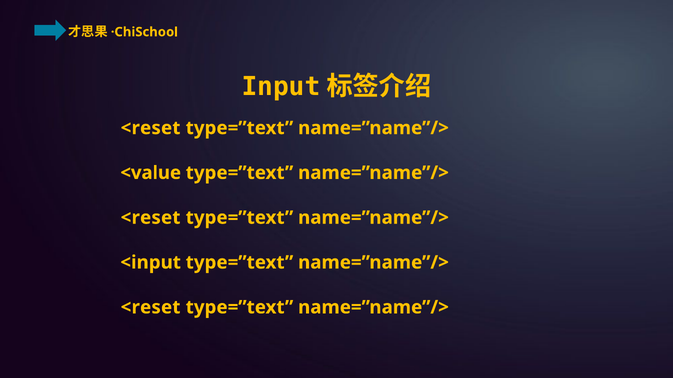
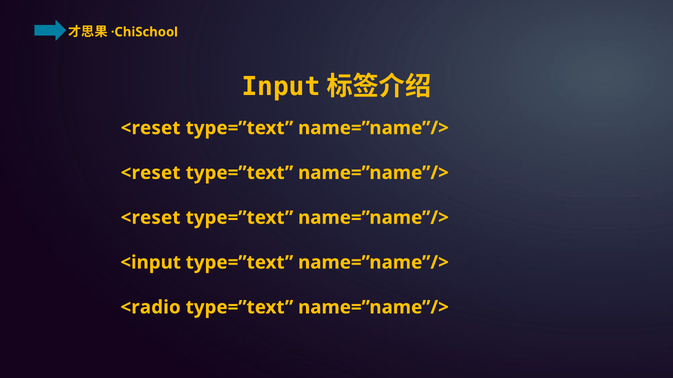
<value: <value -> <reset (151, 173)
<reset: <reset -> <radio (151, 308)
